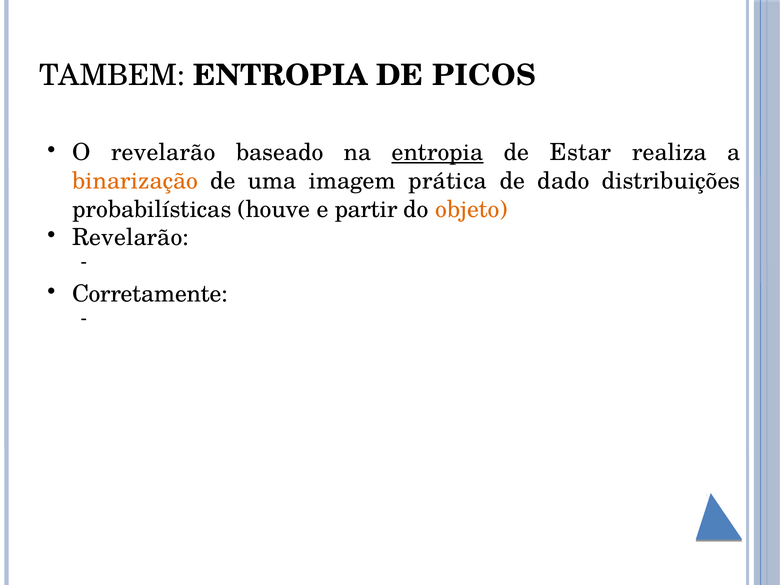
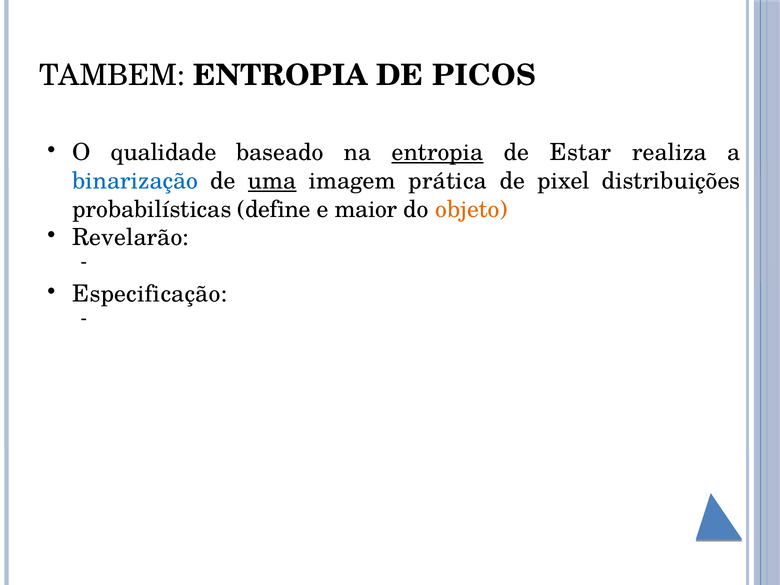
O revelarão: revelarão -> qualidade (164, 153)
binarização colour: orange -> blue (135, 181)
uma underline: none -> present (272, 181)
dado: dado -> pixel (564, 181)
houve: houve -> define (274, 209)
partir: partir -> maior (366, 209)
Corretamente: Corretamente -> Especificação (150, 294)
